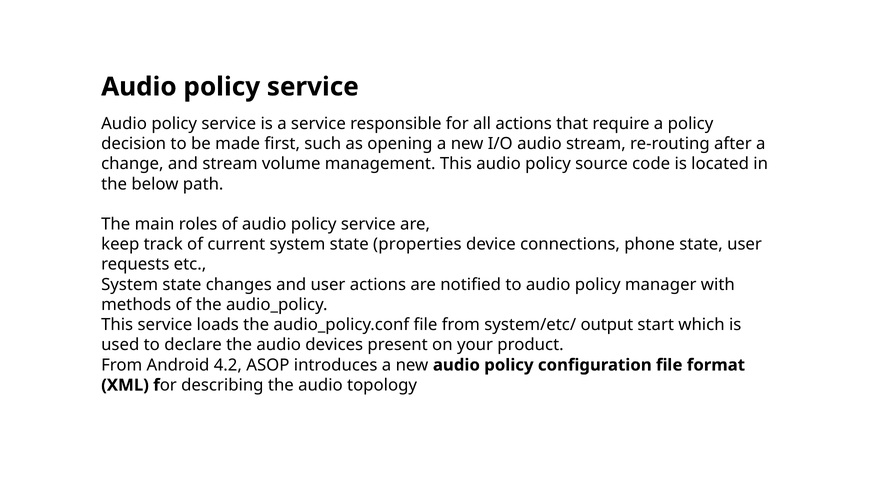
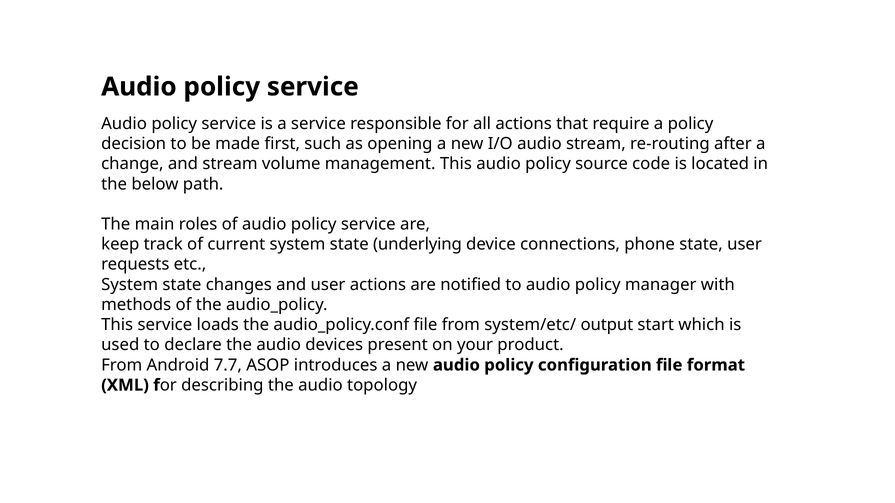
properties: properties -> underlying (418, 245)
4.2: 4.2 -> 7.7 (228, 365)
